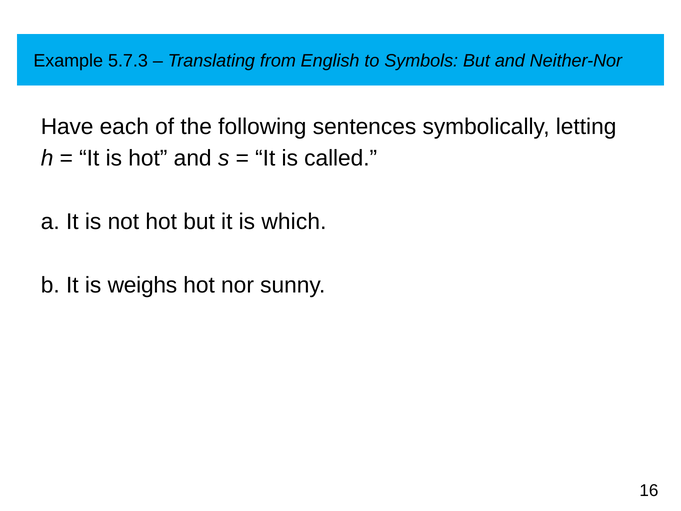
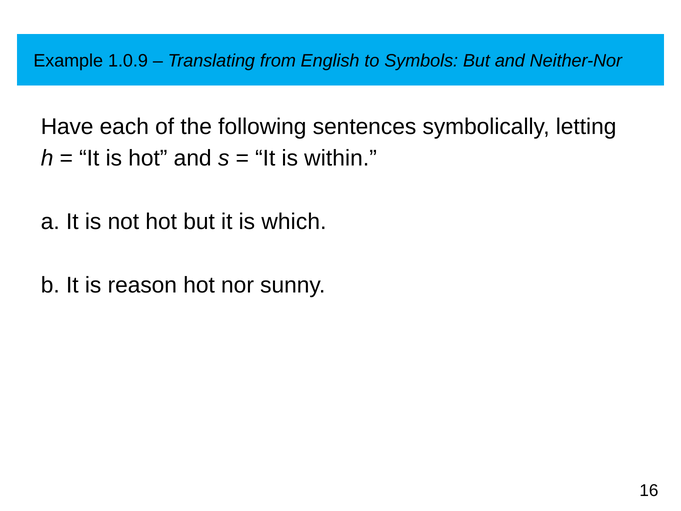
5.7.3: 5.7.3 -> 1.0.9 (128, 61)
called: called -> within (341, 158)
weighs: weighs -> reason (142, 285)
